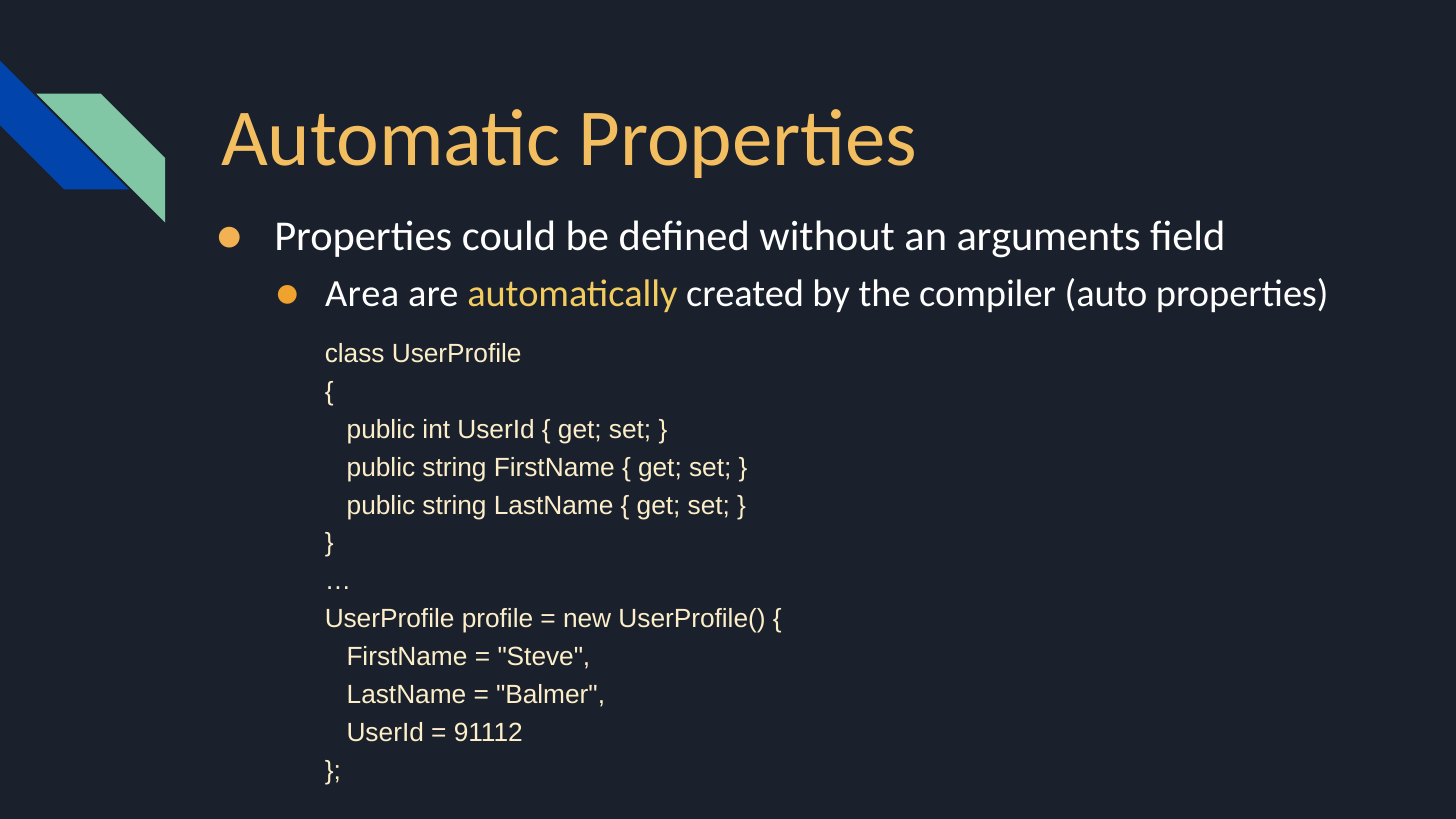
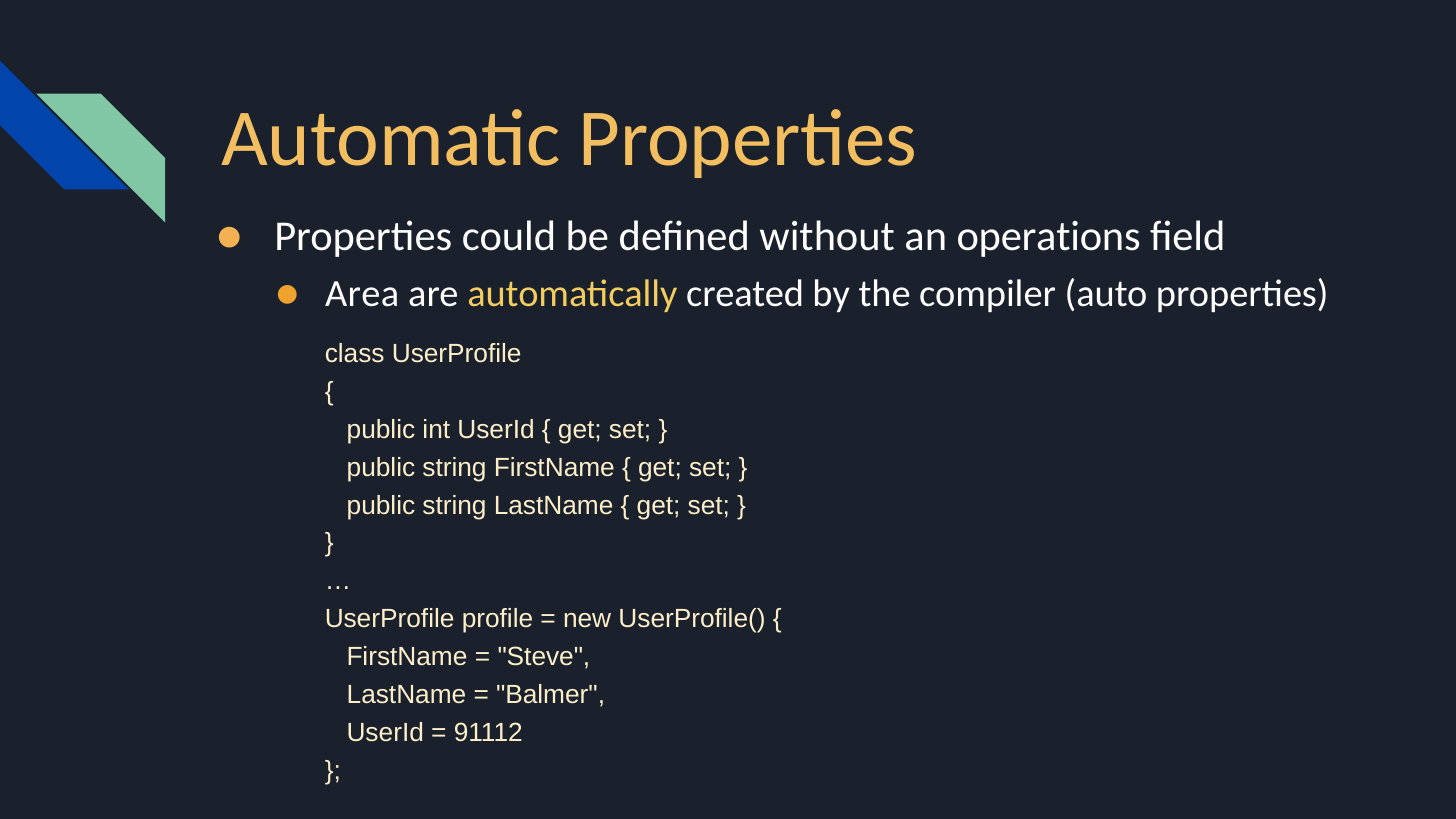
arguments: arguments -> operations (1049, 237)
